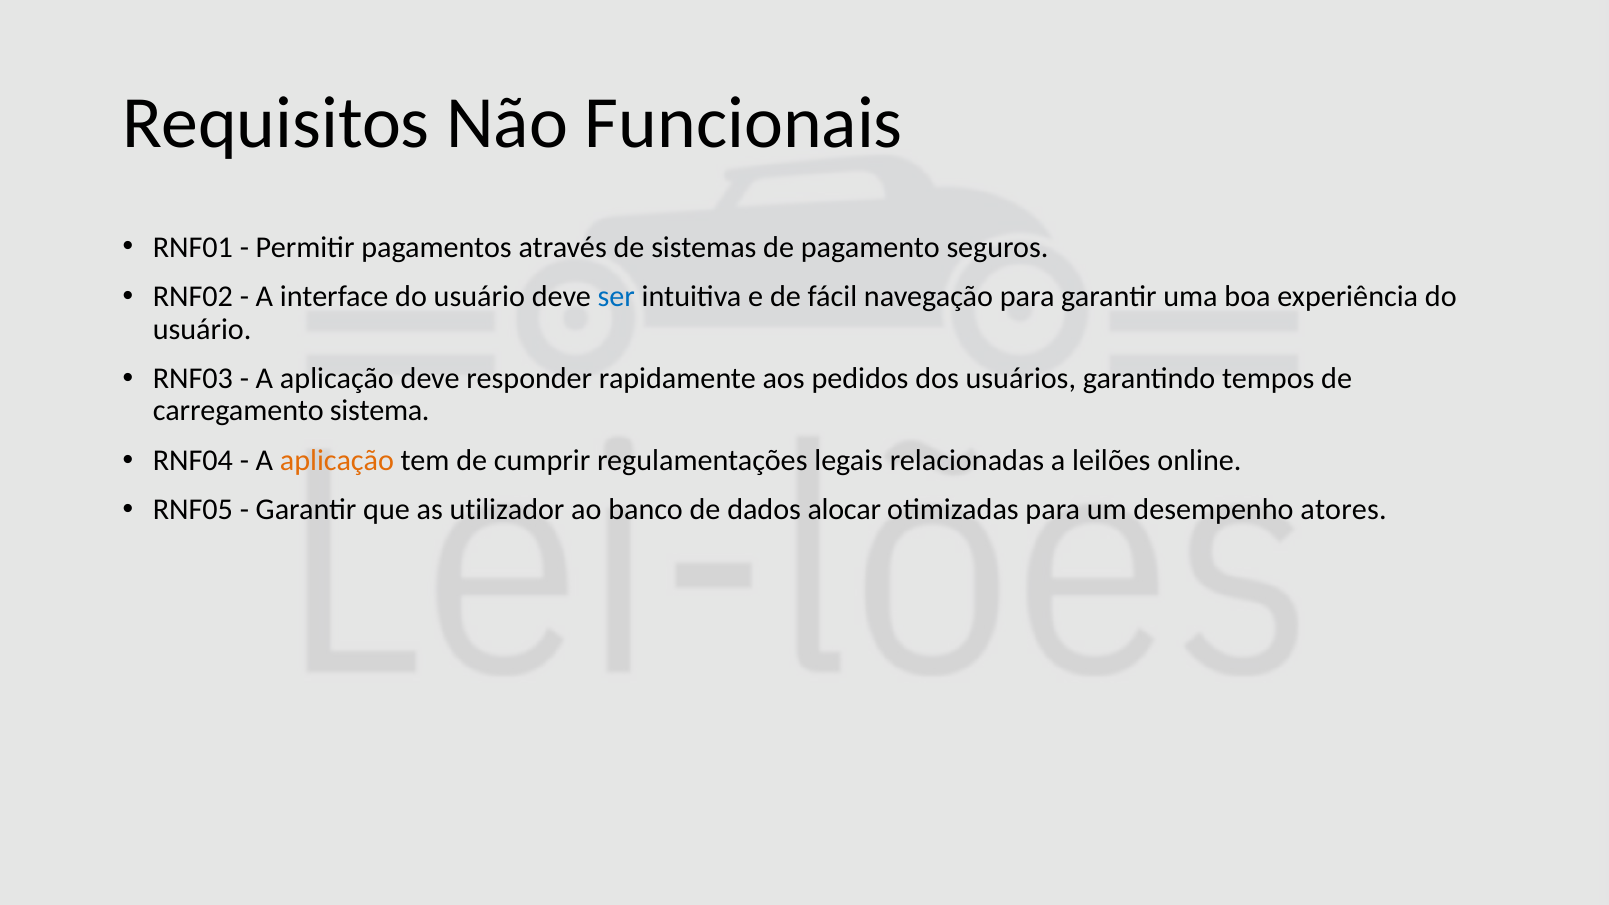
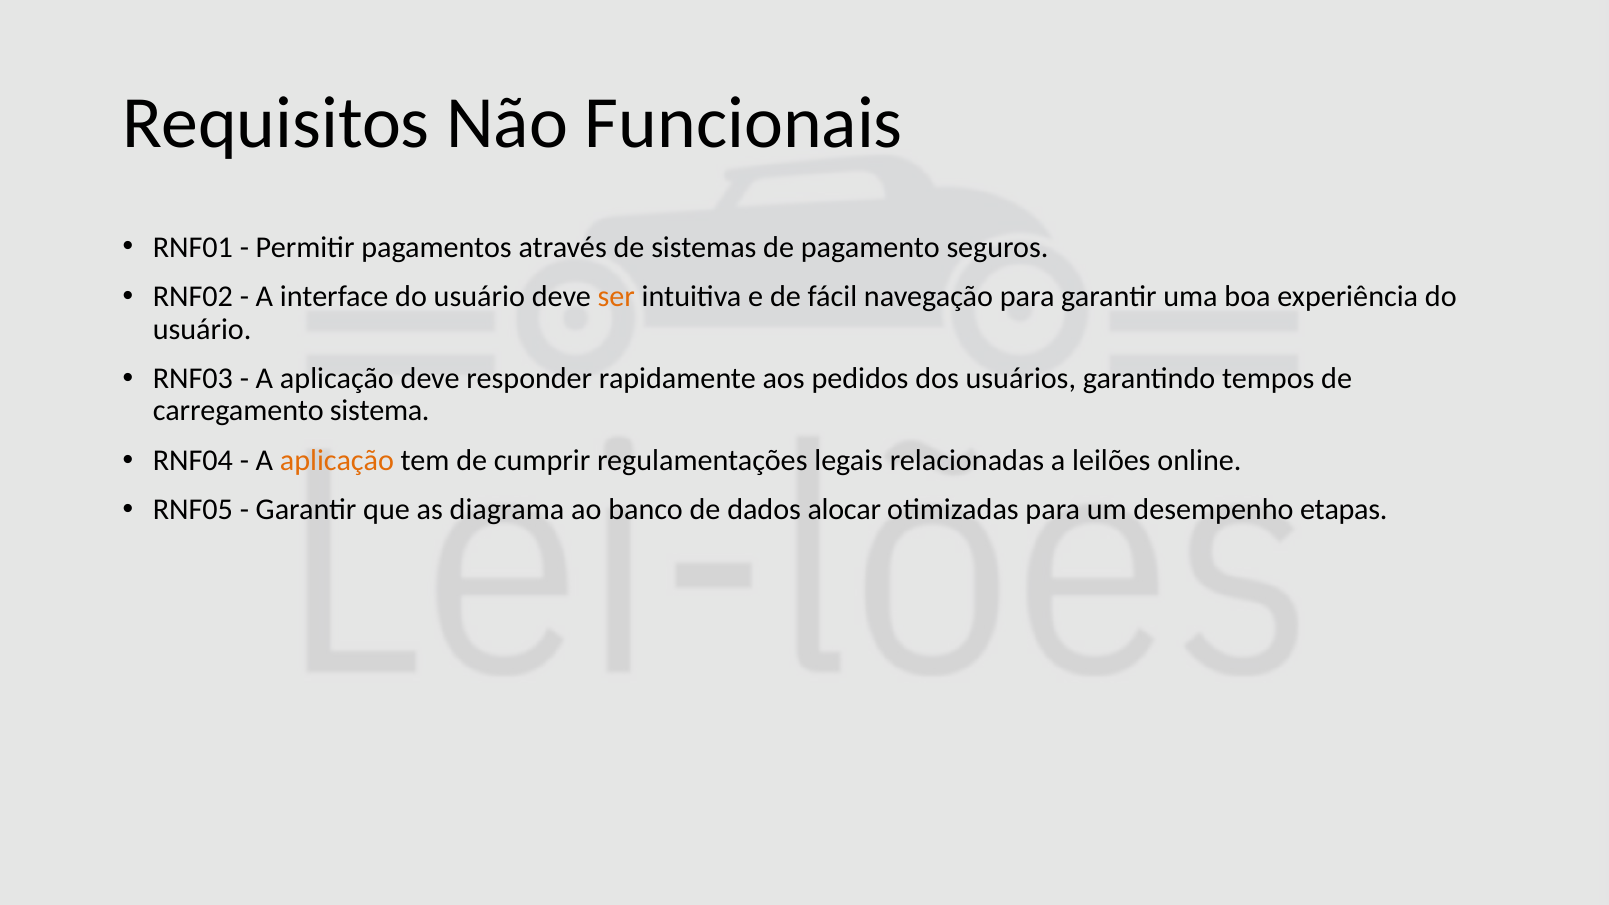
ser colour: blue -> orange (616, 296)
utilizador: utilizador -> diagrama (507, 510)
atores: atores -> etapas (1344, 510)
